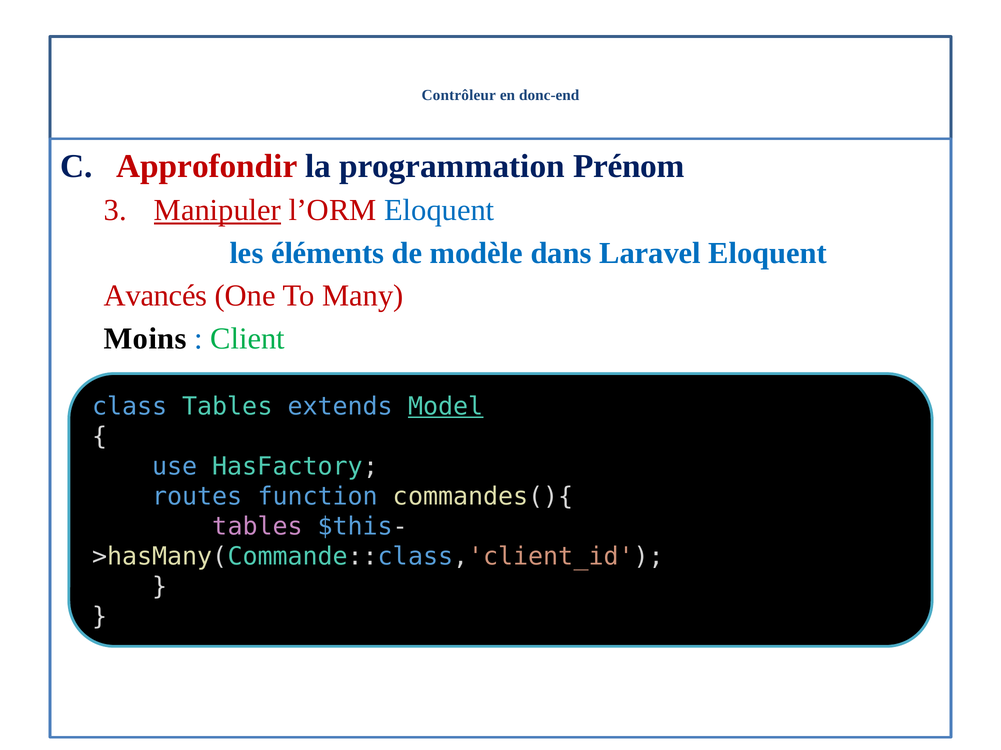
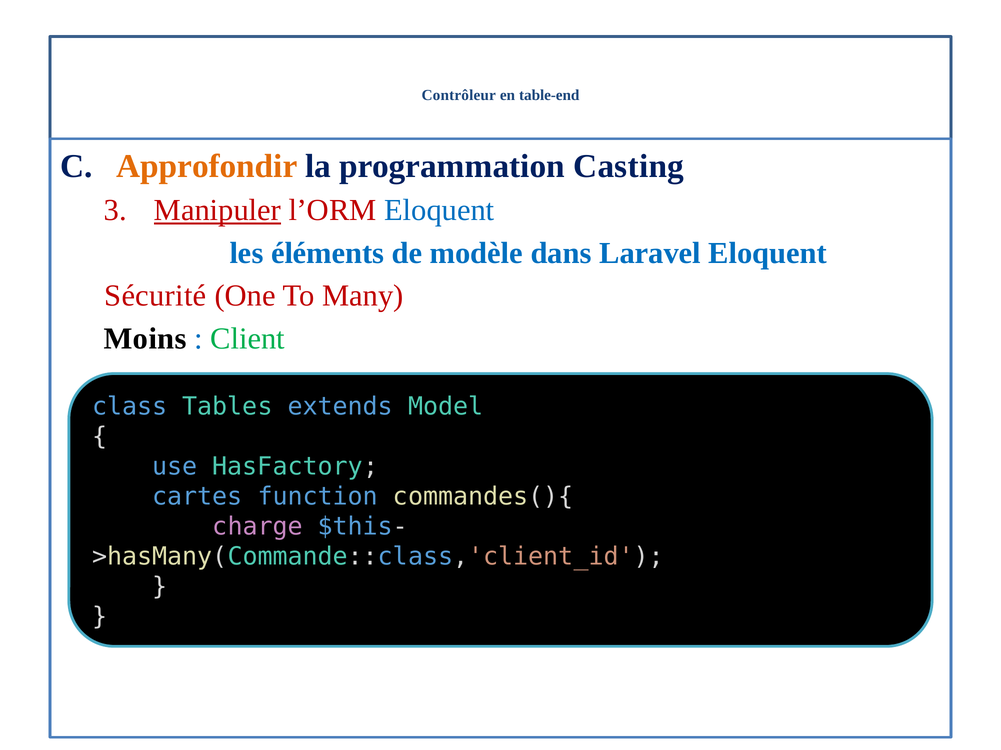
donc-end: donc-end -> table-end (549, 95)
Approfondir colour: red -> orange (207, 166)
Prénom: Prénom -> Casting (629, 166)
Avancés: Avancés -> Sécurité (155, 296)
Model underline: present -> none (446, 407)
routes: routes -> cartes (197, 497)
tables: tables -> charge (258, 527)
